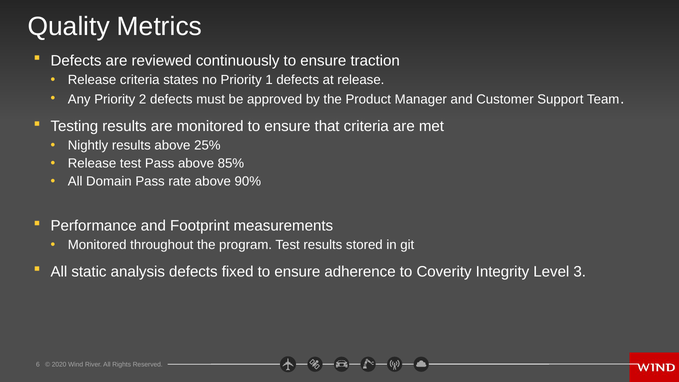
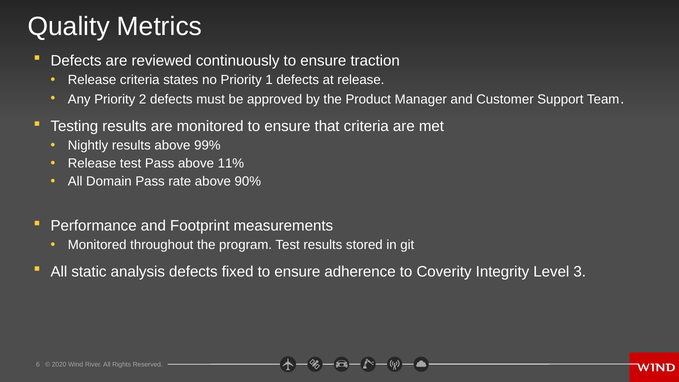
25%: 25% -> 99% (207, 145)
85%: 85% -> 11% (231, 163)
